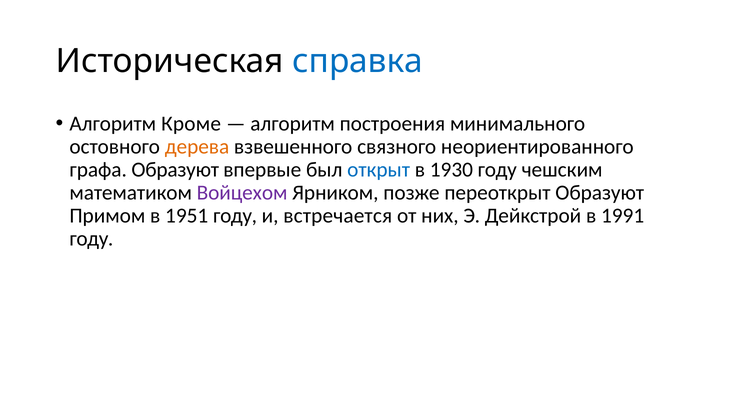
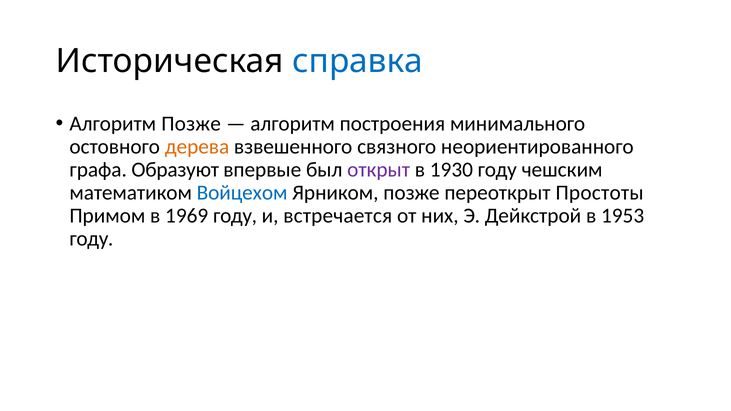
Алгоритм Кроме: Кроме -> Позже (191, 124)
открыт colour: blue -> purple (379, 170)
Войцехом colour: purple -> blue (242, 193)
переоткрыт Образуют: Образуют -> Простоты (600, 193)
1951: 1951 -> 1969 (187, 216)
1991: 1991 -> 1953 (623, 216)
